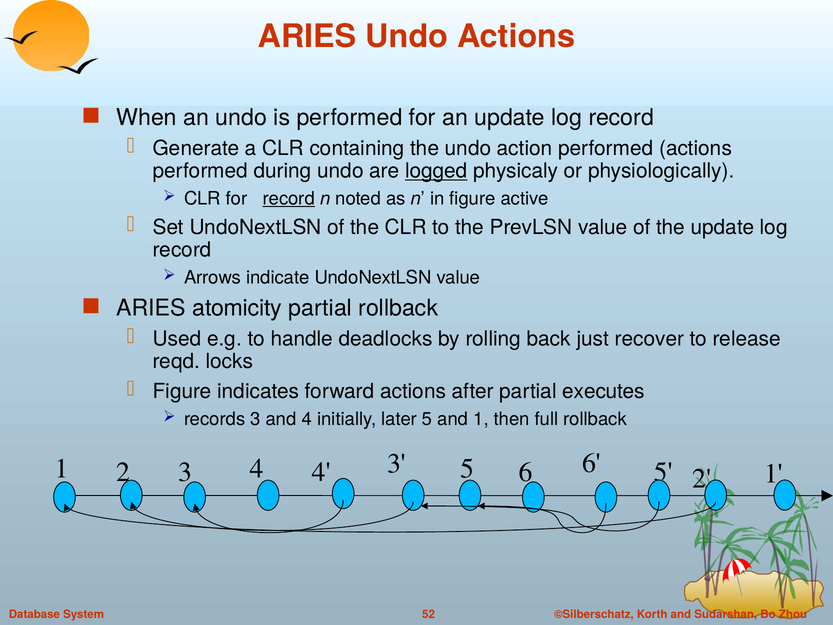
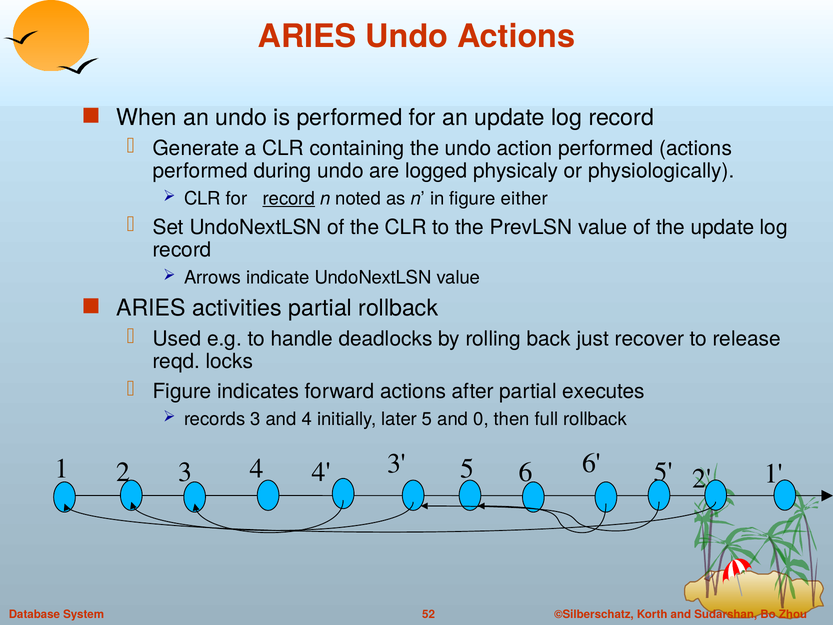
logged underline: present -> none (436, 171)
active: active -> either (525, 199)
atomicity: atomicity -> activities (237, 308)
and 1: 1 -> 0 (481, 419)
